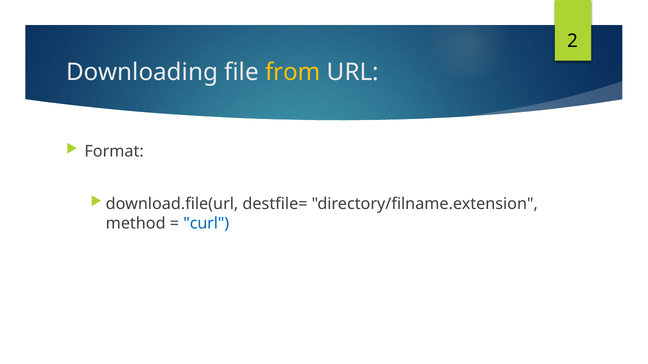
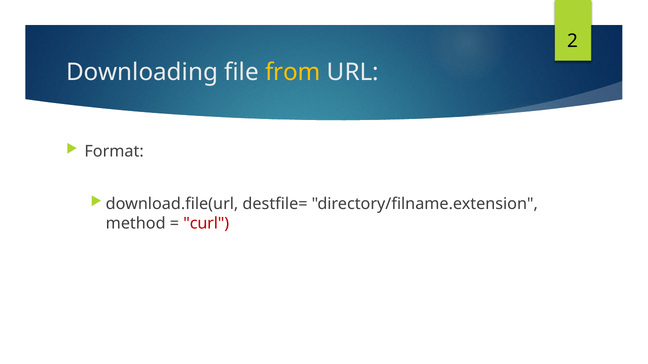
curl colour: blue -> red (206, 223)
